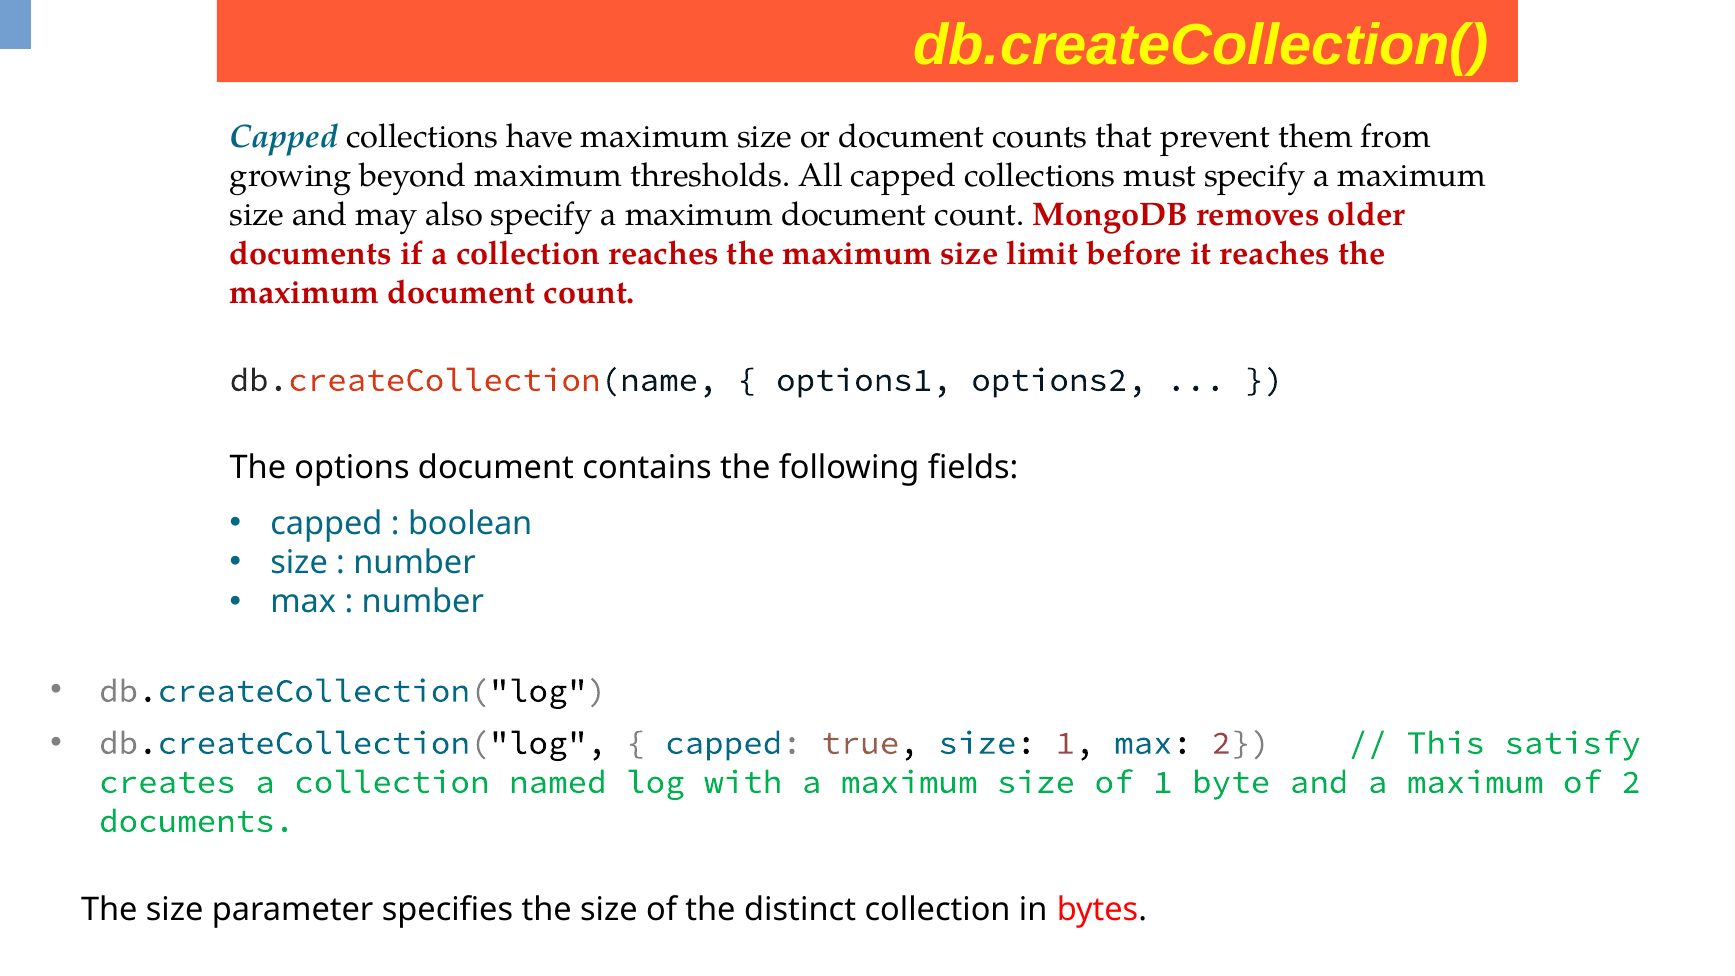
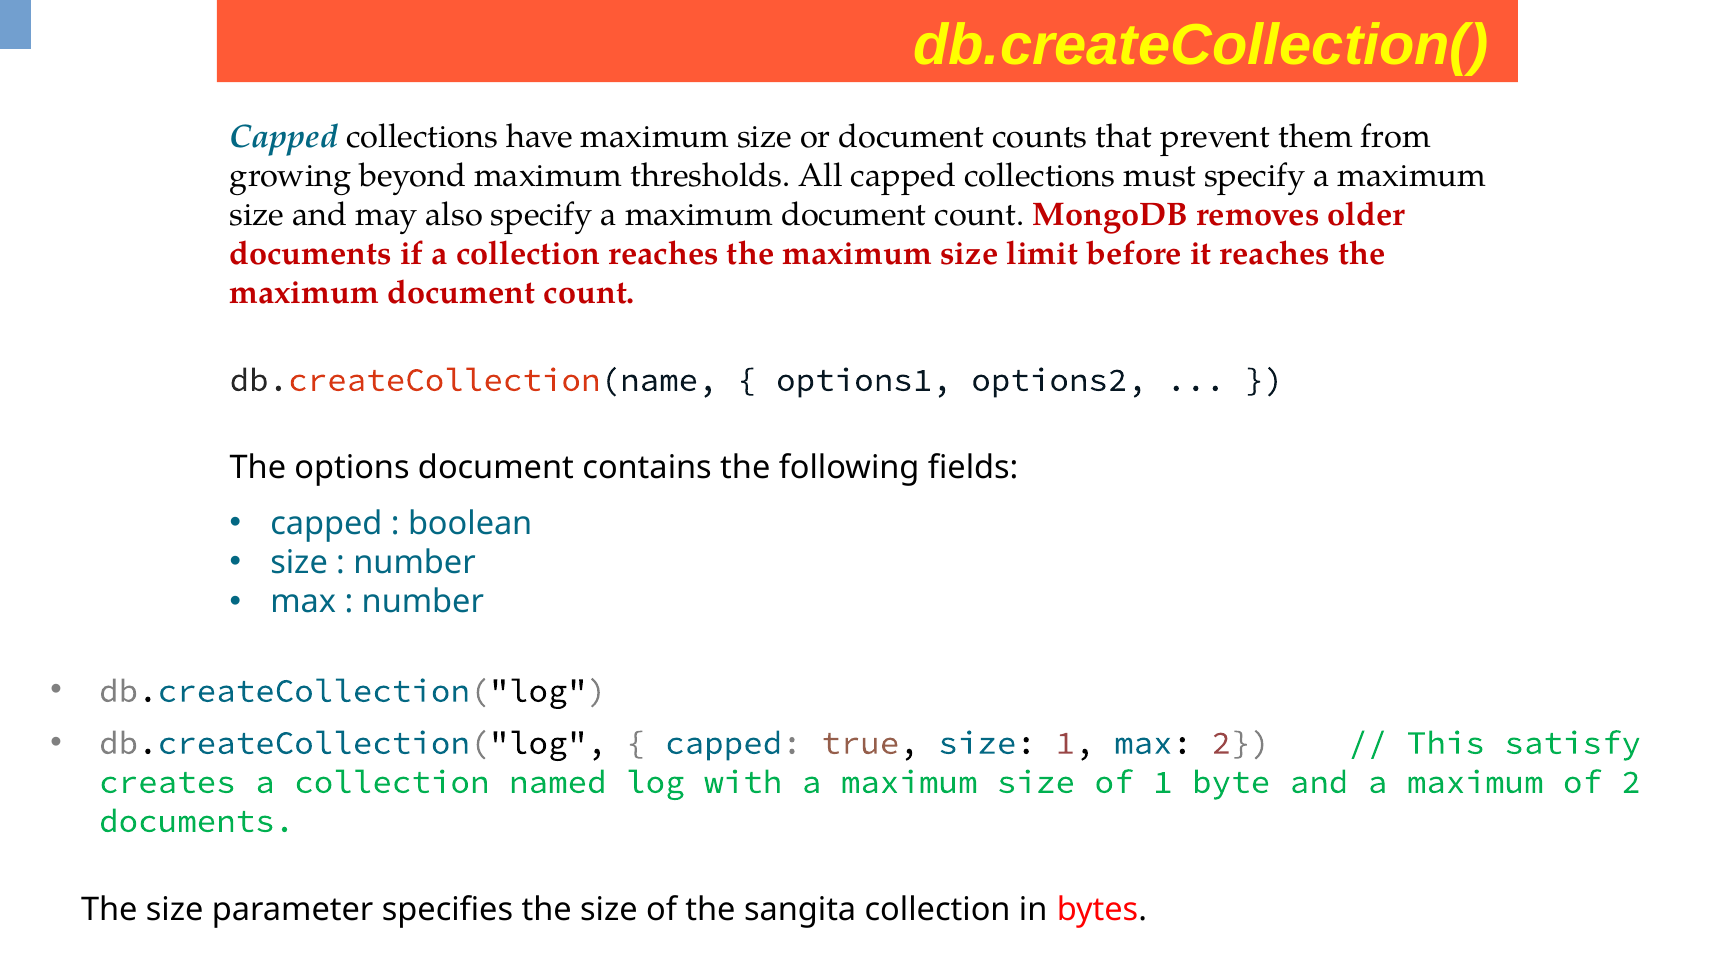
distinct: distinct -> sangita (800, 910)
